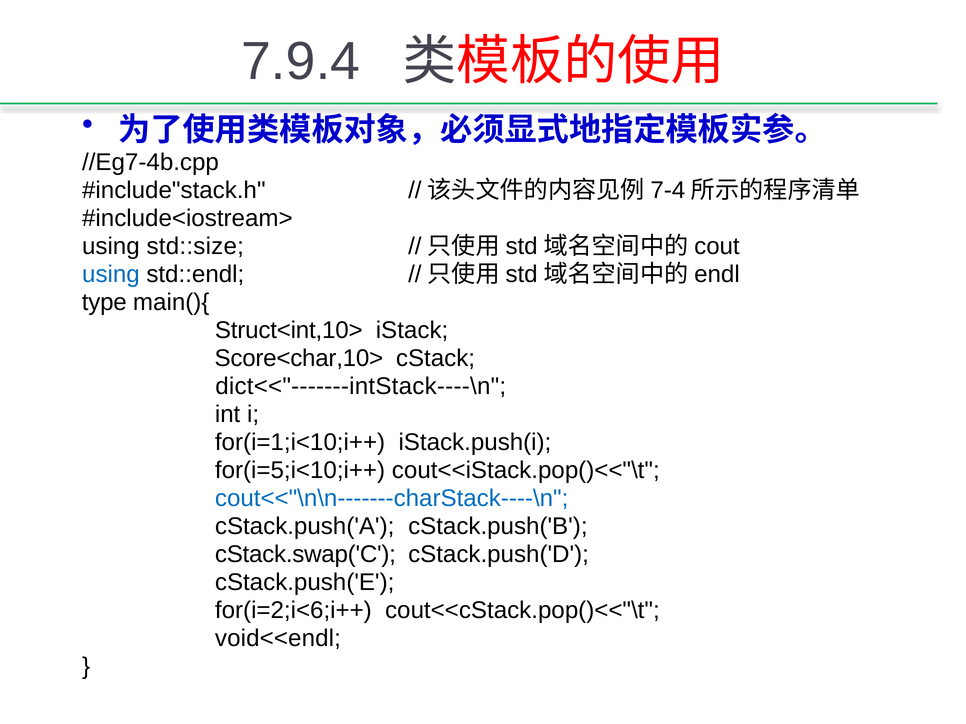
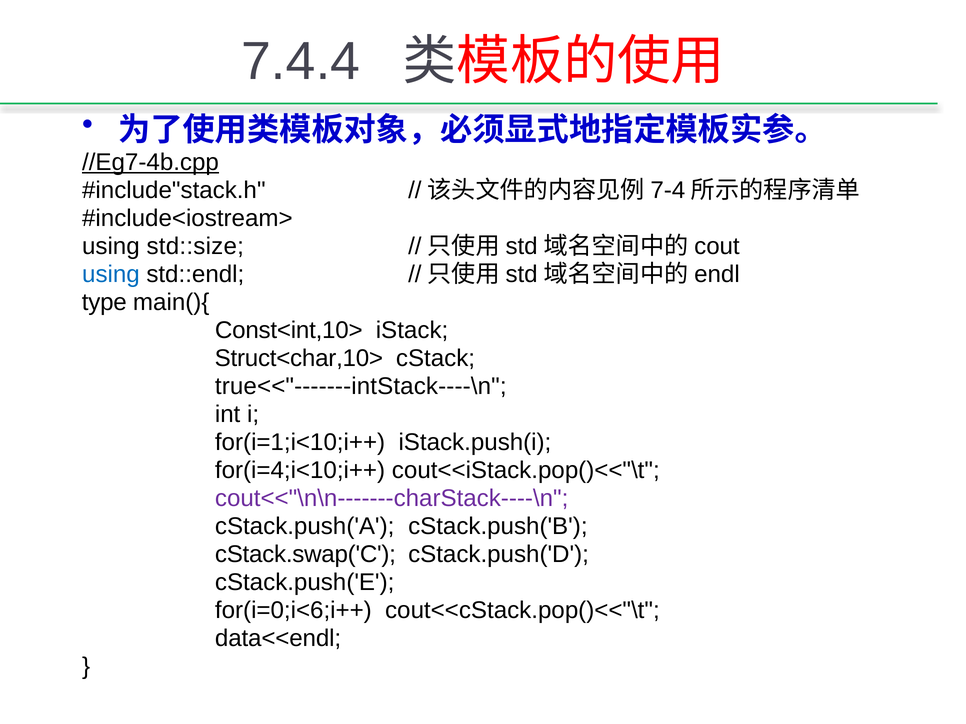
7.9.4: 7.9.4 -> 7.4.4 (301, 62)
//Eg7-4b.cpp underline: none -> present (151, 162)
Struct<int,10>: Struct<int,10> -> Const<int,10> (289, 331)
Score<char,10>: Score<char,10> -> Struct<char,10> (299, 359)
dict<<"-------intStack----\n: dict<<"-------intStack----\n -> true<<"-------intStack----\n (361, 387)
for(i=5;i<10;i++: for(i=5;i<10;i++ -> for(i=4;i<10;i++ (300, 471)
cout<<"\n\n-------charStack----\n colour: blue -> purple (392, 499)
for(i=2;i<6;i++: for(i=2;i<6;i++ -> for(i=0;i<6;i++ (293, 611)
void<<endl: void<<endl -> data<<endl (278, 639)
